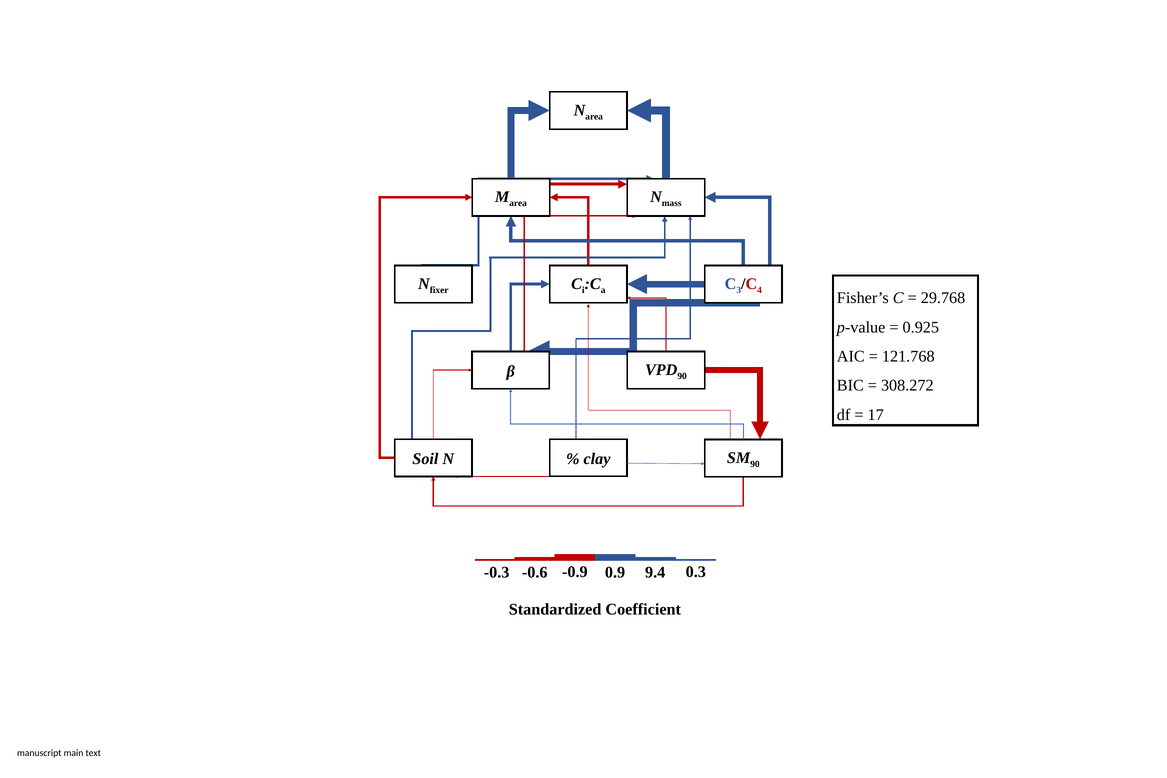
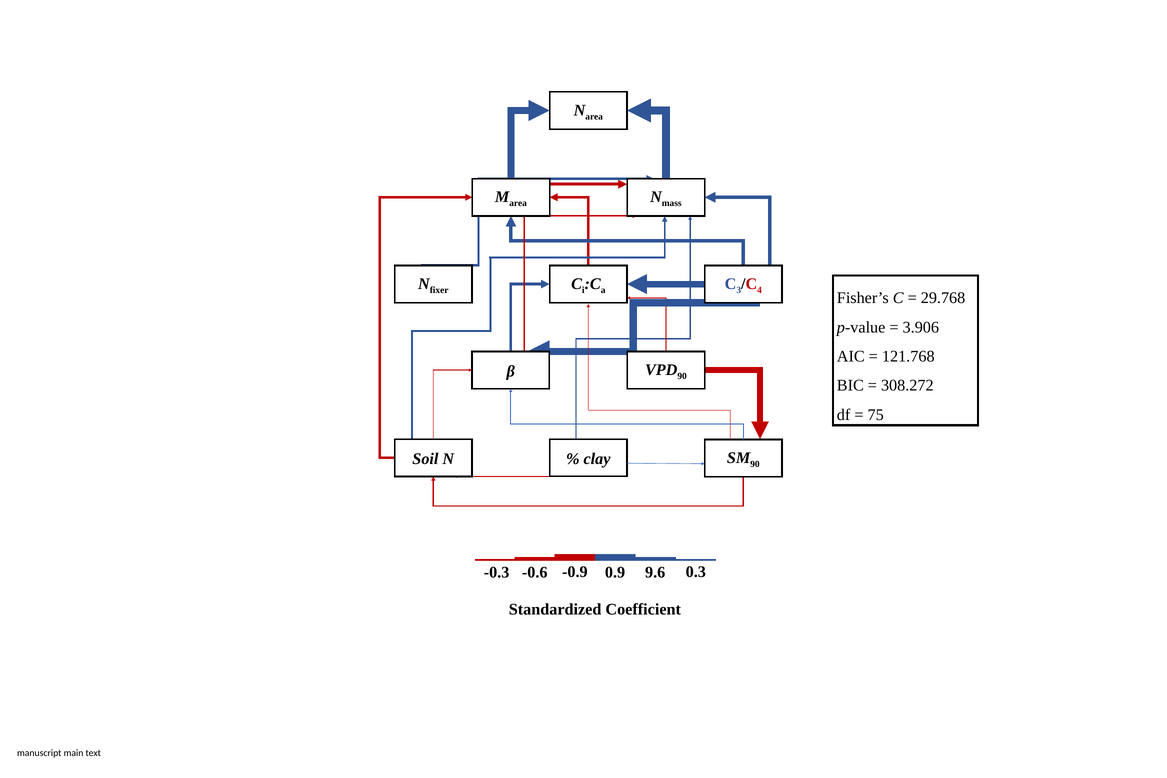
0.925: 0.925 -> 3.906 (921, 327)
17: 17 -> 75 (876, 415)
9.4: 9.4 -> 9.6 (655, 572)
